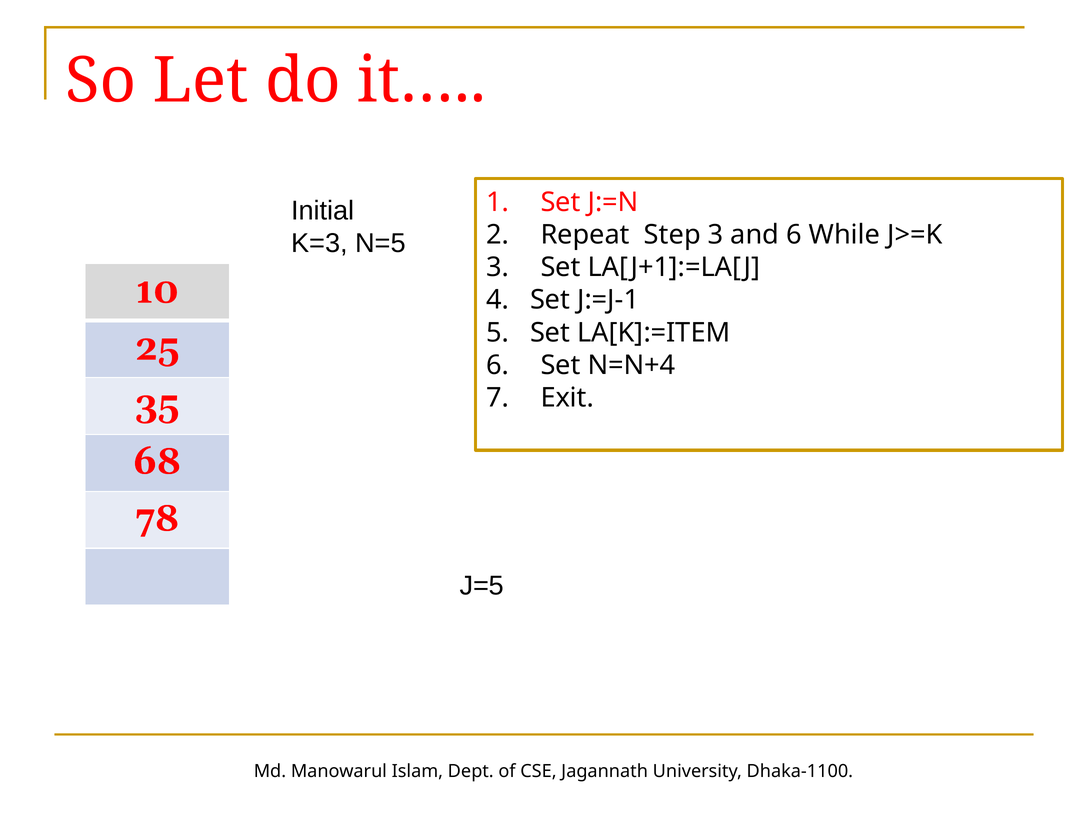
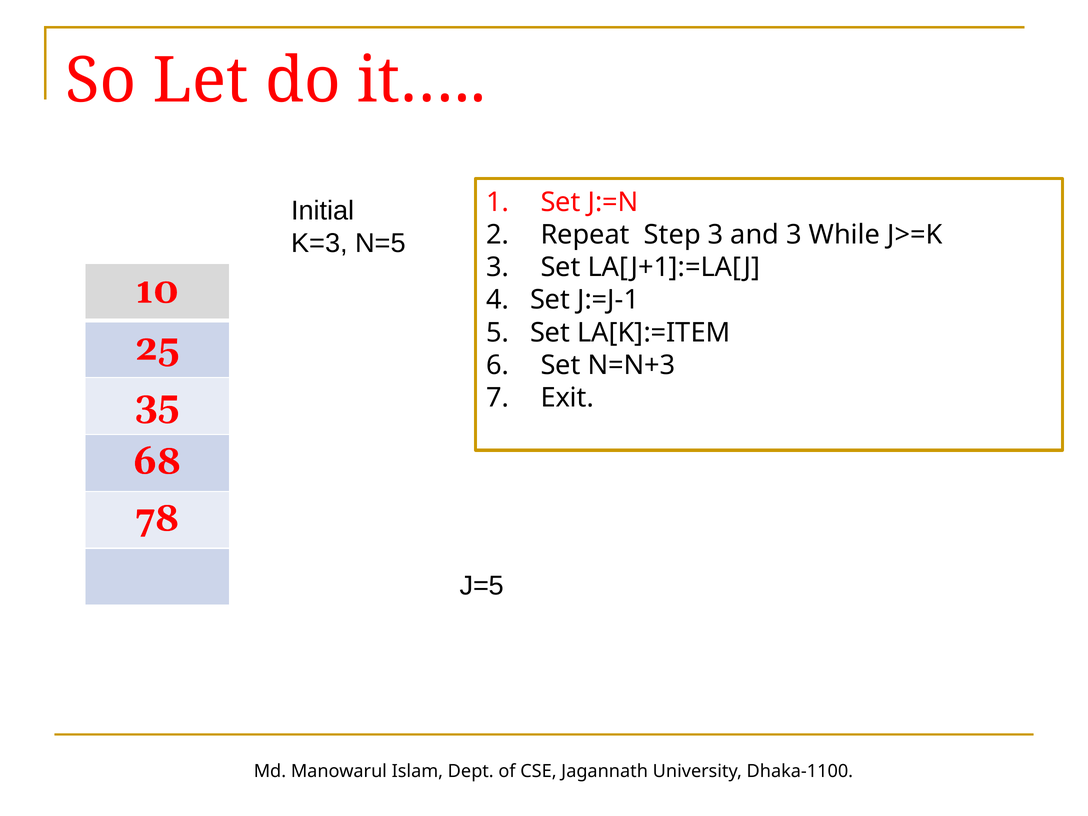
and 6: 6 -> 3 (794, 235)
N=N+4: N=N+4 -> N=N+3 (632, 365)
